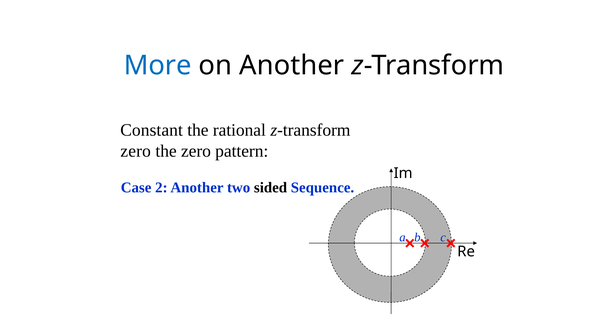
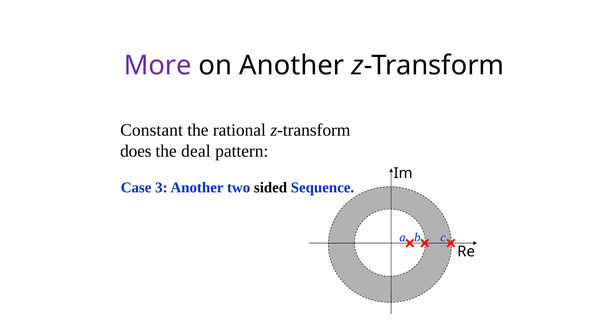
More colour: blue -> purple (158, 66)
zero: zero -> does (136, 151)
the zero: zero -> deal (196, 151)
2: 2 -> 3 (161, 188)
